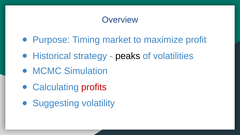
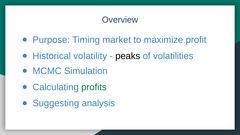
strategy: strategy -> volatility (90, 56)
profits colour: red -> green (94, 87)
volatility: volatility -> analysis (98, 103)
